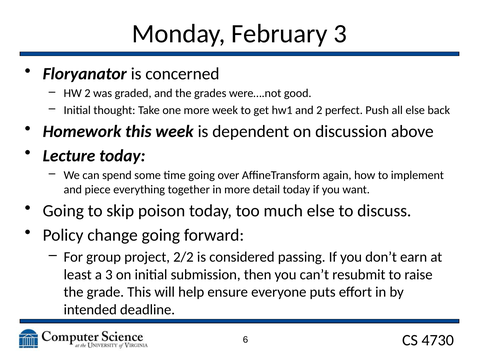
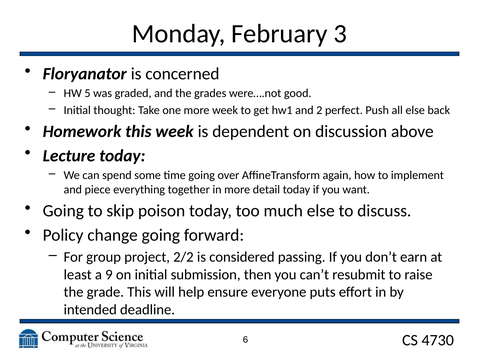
HW 2: 2 -> 5 (87, 93)
a 3: 3 -> 9 (109, 275)
